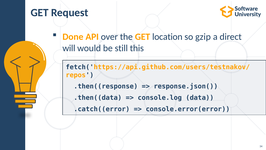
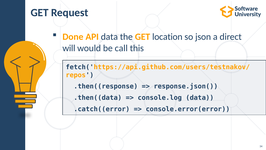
API over: over -> data (109, 37)
gzip: gzip -> json (203, 37)
still: still -> call (121, 48)
